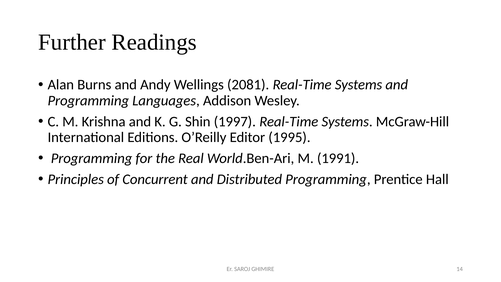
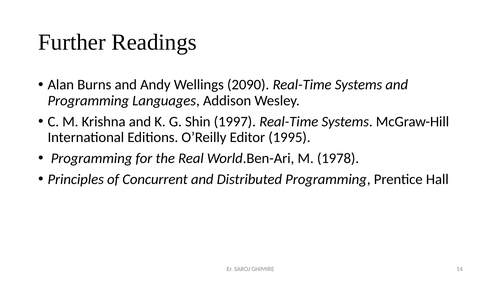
2081: 2081 -> 2090 (248, 85)
1991: 1991 -> 1978 (338, 158)
